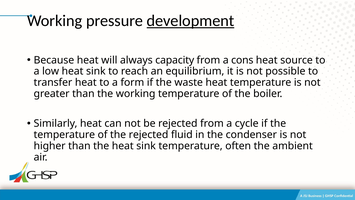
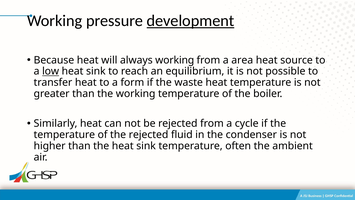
always capacity: capacity -> working (175, 60)
cons: cons -> area (242, 60)
low underline: none -> present (51, 71)
